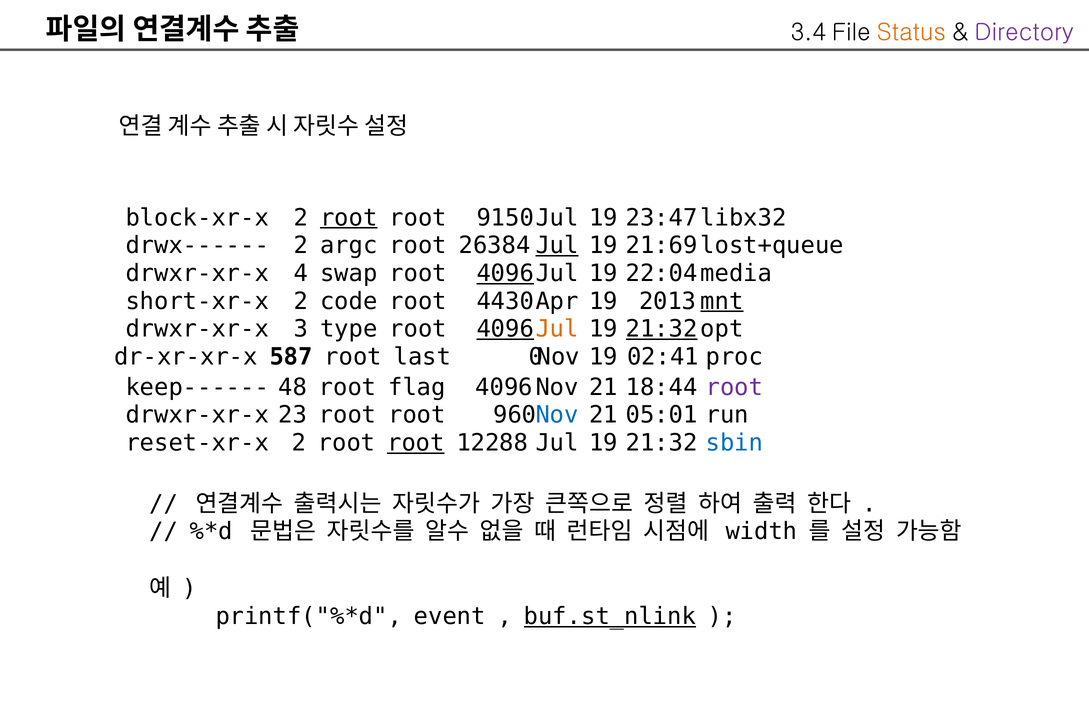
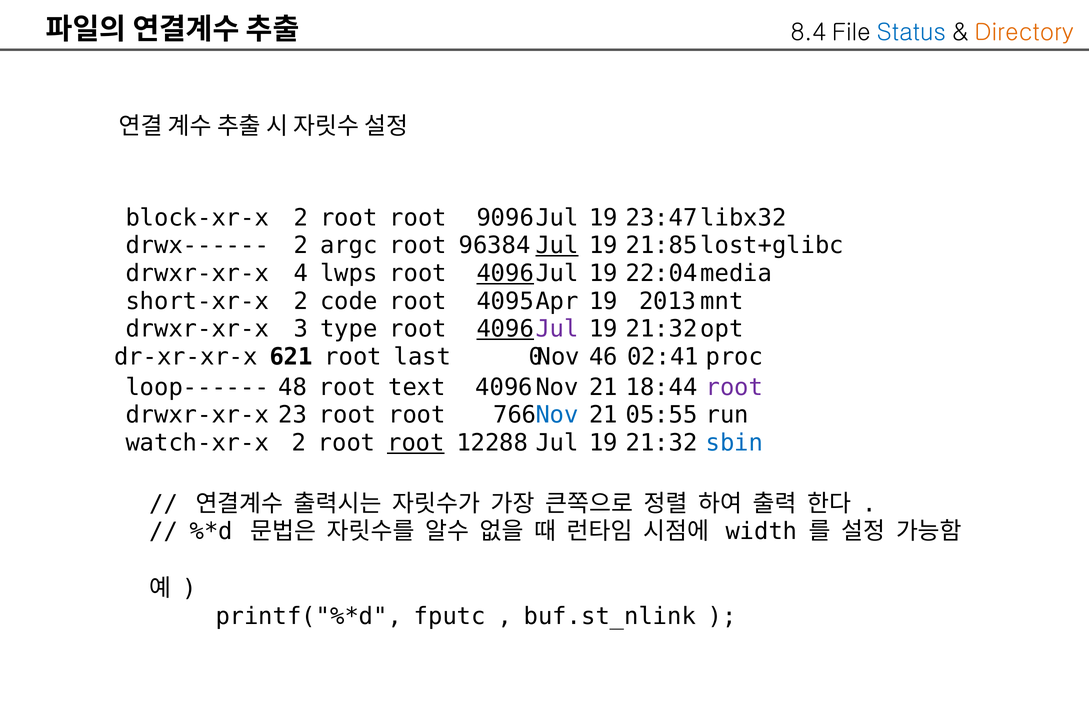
3.4: 3.4 -> 8.4 (808, 32)
Status colour: orange -> blue (911, 32)
Directory colour: purple -> orange (1024, 32)
root underline: present -> none (349, 218)
9150: 9150 -> 9096 (505, 218)
26384: 26384 -> 96384 (495, 246)
21:69: 21:69 -> 21:85 (662, 246)
lost+queue: lost+queue -> lost+glibc (772, 246)
swap: swap -> lwps (349, 273)
4430: 4430 -> 4095 (505, 301)
mnt underline: present -> none (722, 301)
Jul colour: orange -> purple (557, 329)
21:32 underline: present -> none (662, 329)
587: 587 -> 621 (291, 357)
19: 19 -> 46 (603, 357)
keep------: keep------ -> loop------ (197, 387)
flag: flag -> text (417, 387)
960: 960 -> 766 (515, 415)
05:01: 05:01 -> 05:55 (662, 415)
reset-xr-x: reset-xr-x -> watch-xr-x (197, 443)
event: event -> fputc (450, 617)
buf.st_nlink underline: present -> none (610, 617)
